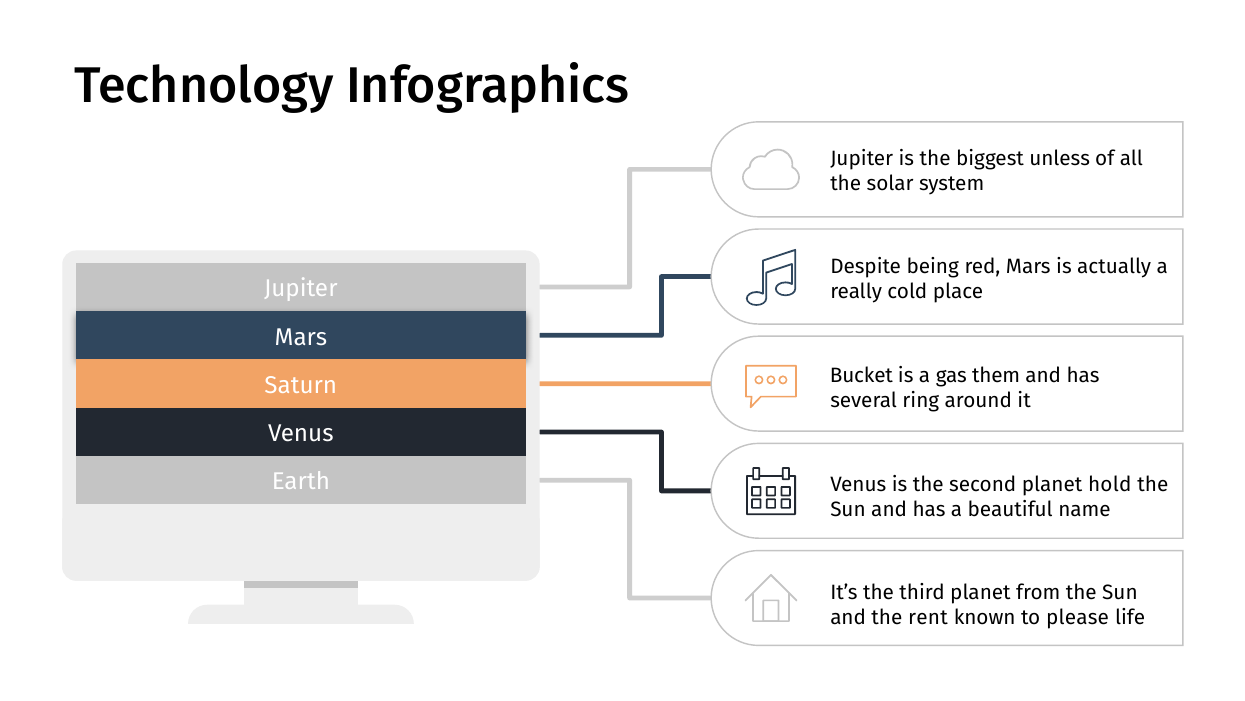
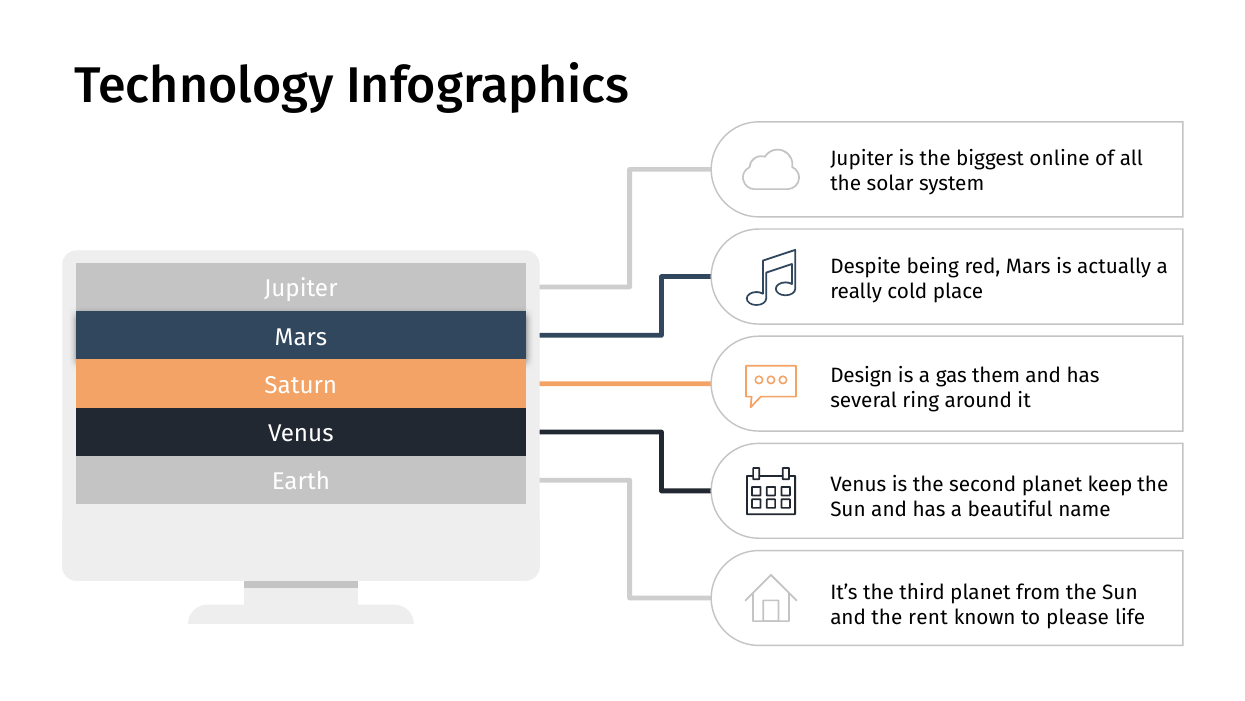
unless: unless -> online (1060, 158)
Bucket: Bucket -> Design (861, 375)
hold: hold -> keep (1110, 484)
